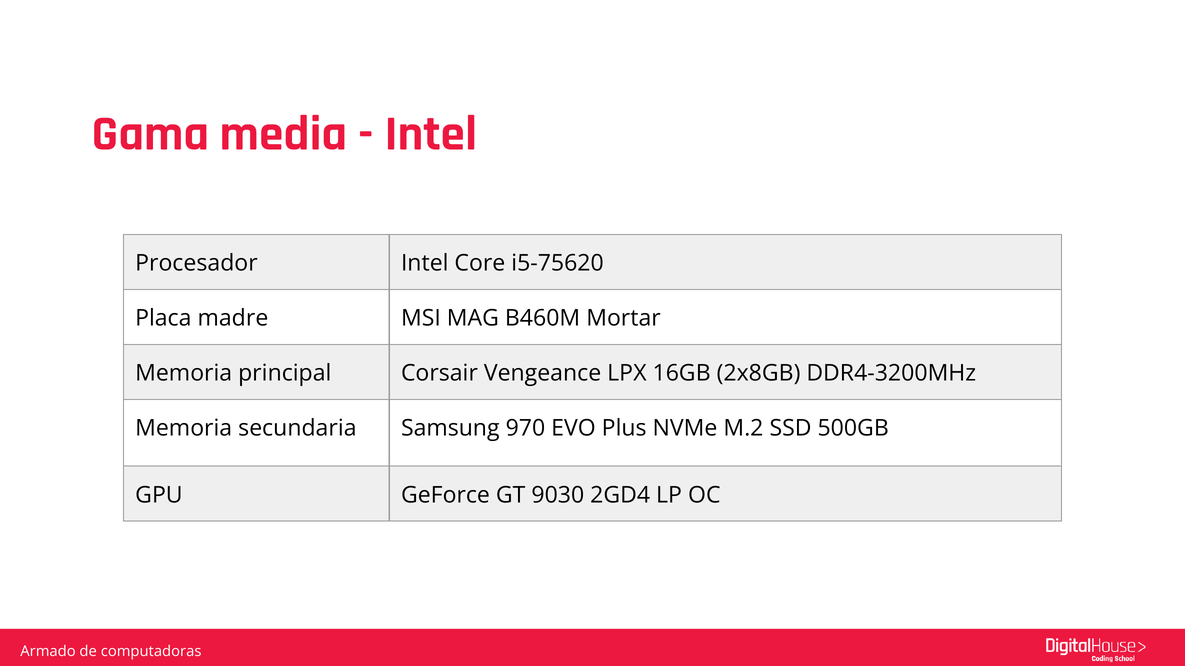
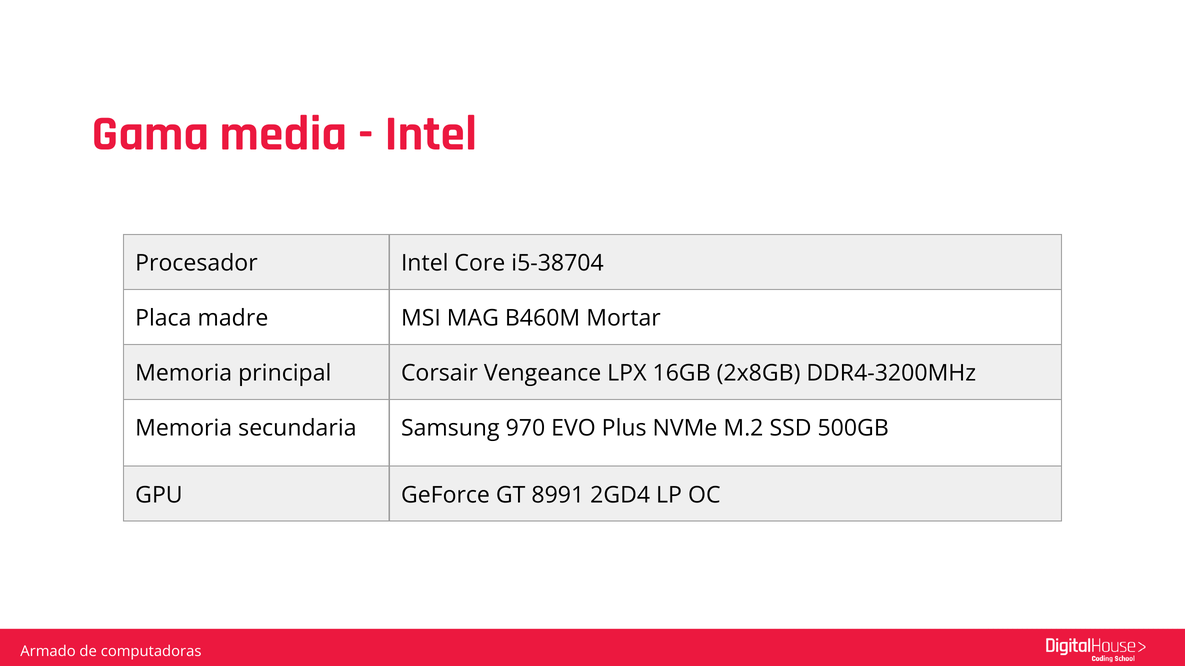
i5-75620: i5-75620 -> i5-38704 (557, 263)
9030: 9030 -> 8991 (558, 495)
